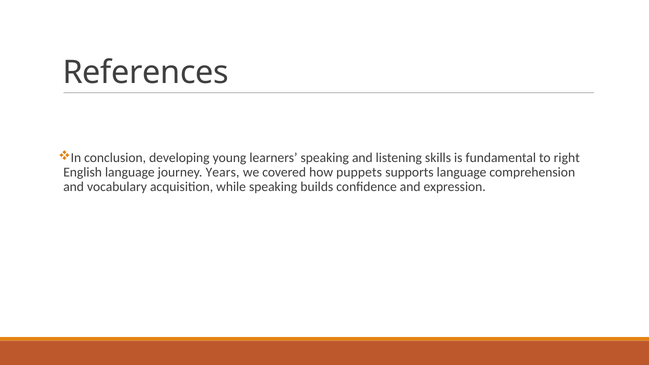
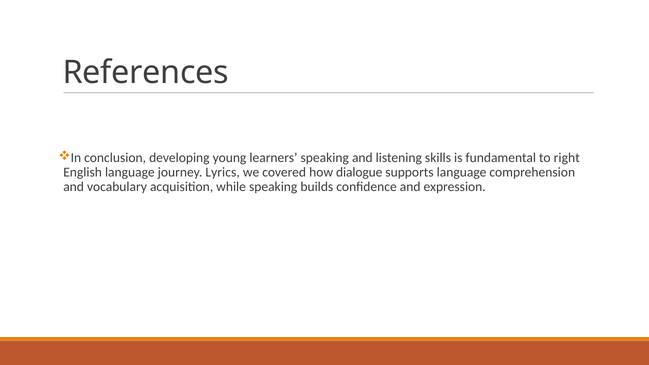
Years: Years -> Lyrics (223, 172)
puppets: puppets -> dialogue (359, 172)
